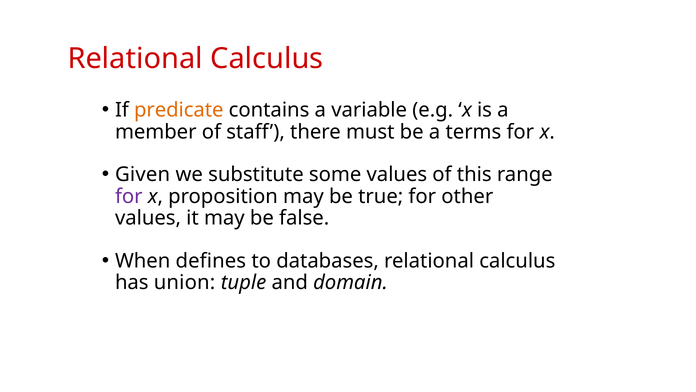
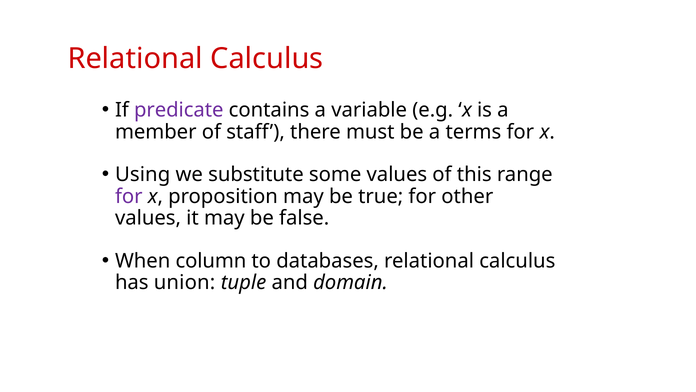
predicate colour: orange -> purple (179, 110)
Given: Given -> Using (143, 174)
defines: defines -> column (211, 260)
